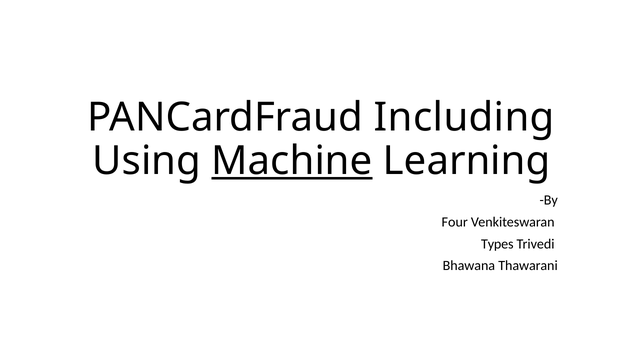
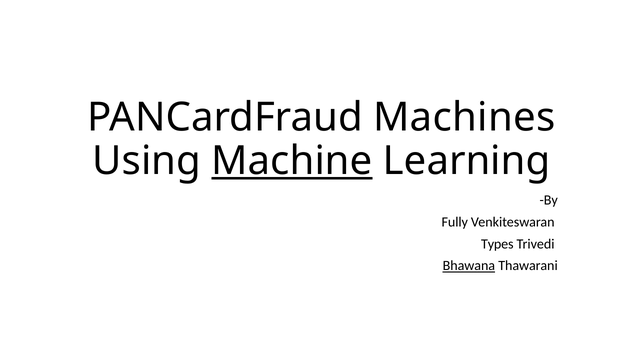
Including: Including -> Machines (464, 117)
Four: Four -> Fully (455, 222)
Bhawana underline: none -> present (469, 266)
